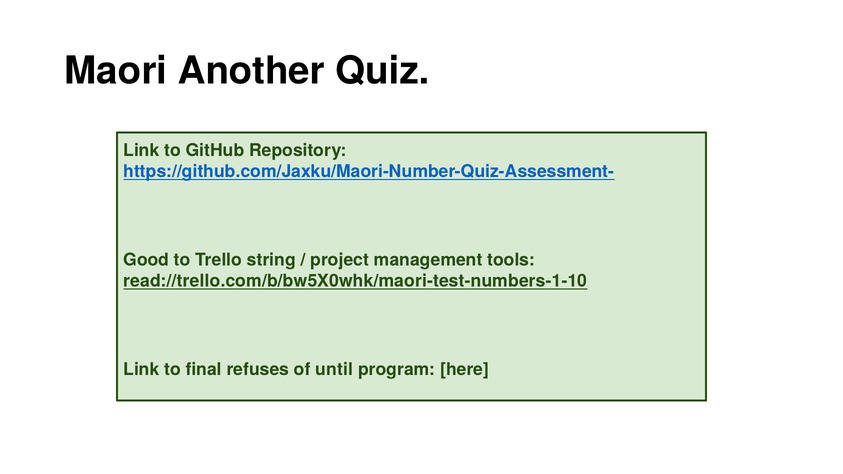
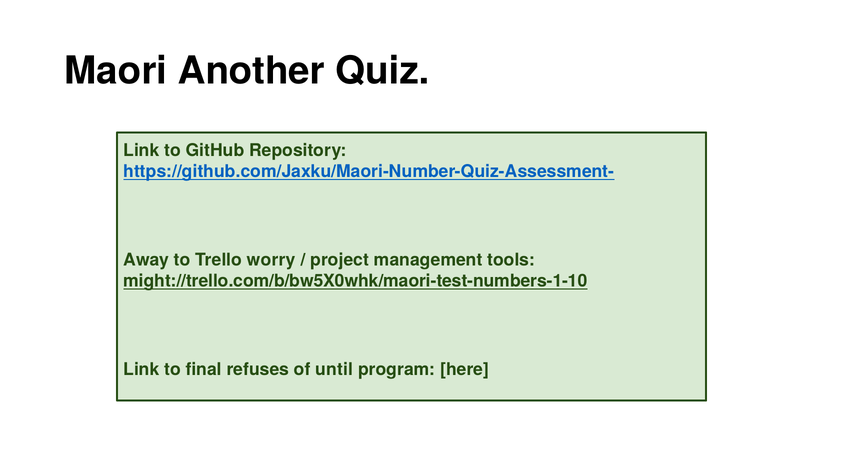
Good: Good -> Away (146, 260)
string: string -> worry (271, 260)
read://trello.com/b/bw5X0whk/maori-test-numbers-1-10: read://trello.com/b/bw5X0whk/maori-test-numbers-1-10 -> might://trello.com/b/bw5X0whk/maori-test-numbers-1-10 (355, 281)
